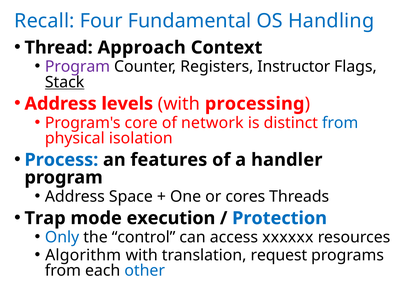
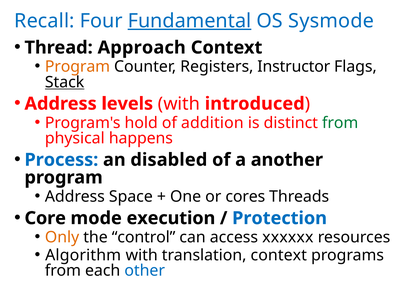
Fundamental underline: none -> present (190, 21)
Handling: Handling -> Sysmode (331, 21)
Program colour: purple -> orange (77, 67)
processing: processing -> introduced (255, 104)
core: core -> hold (141, 123)
network: network -> addition (212, 123)
from colour: blue -> green (340, 123)
isolation: isolation -> happens (141, 138)
features: features -> disabled (169, 160)
handler: handler -> another (287, 160)
Trap: Trap -> Core (45, 218)
Only colour: blue -> orange (62, 237)
translation request: request -> context (279, 255)
